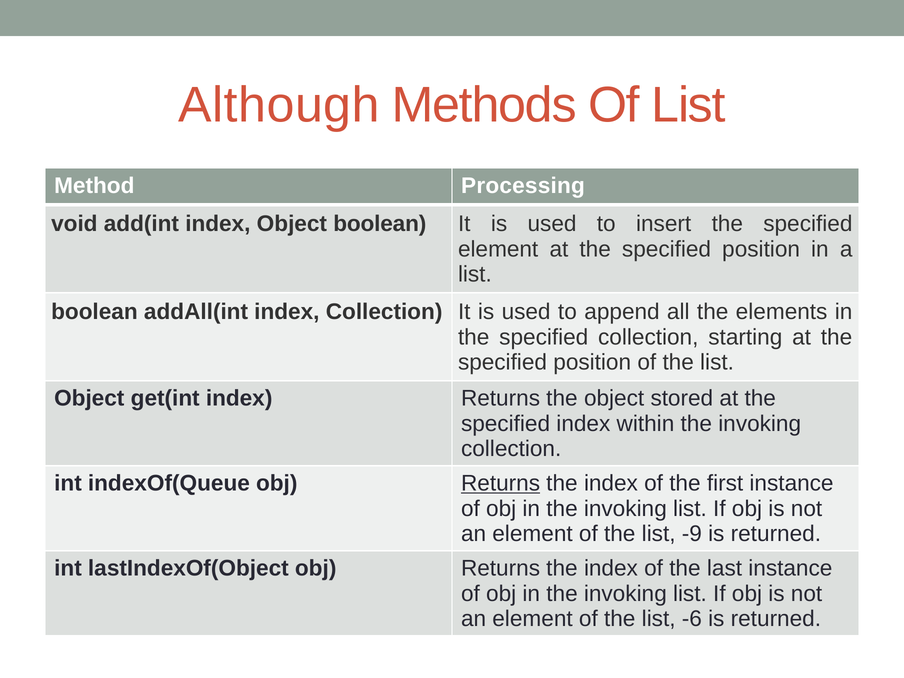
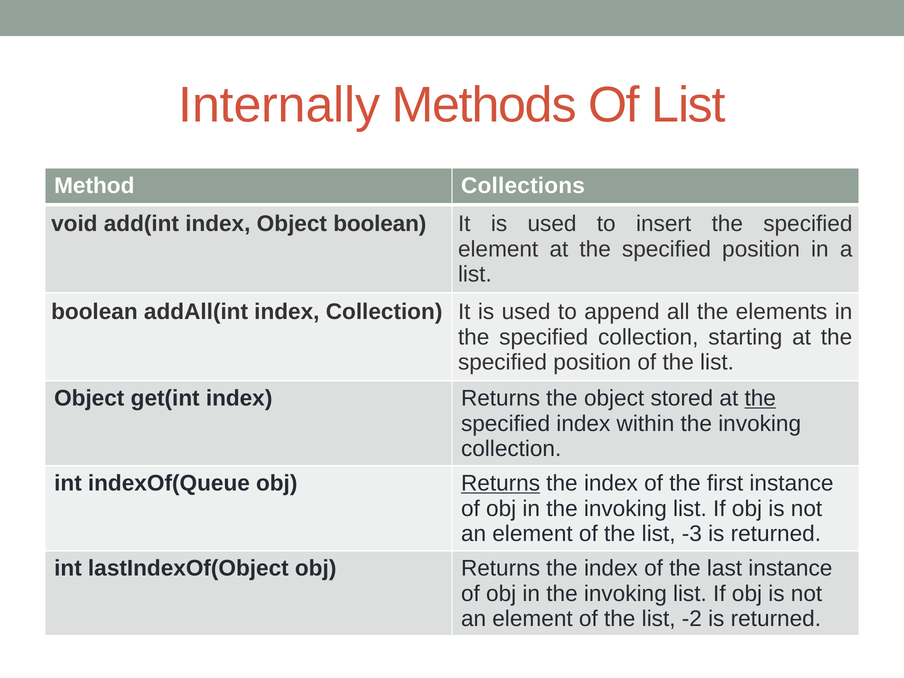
Although: Although -> Internally (279, 105)
Processing: Processing -> Collections (523, 186)
the underline: none -> present (760, 398)
-9: -9 -> -3 (692, 534)
-6: -6 -> -2 (692, 619)
